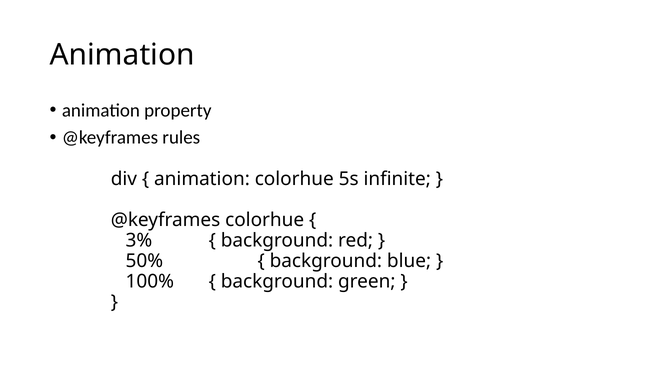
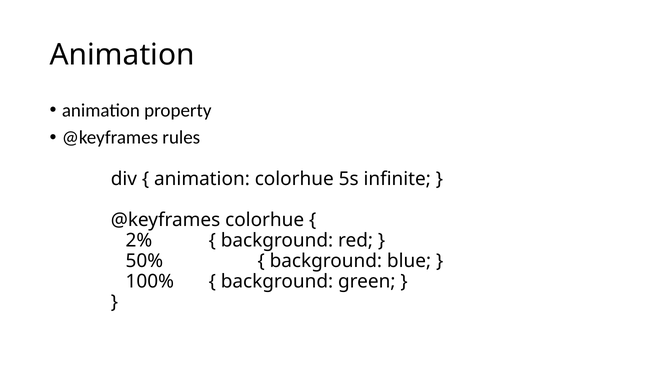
3%: 3% -> 2% (139, 240)
